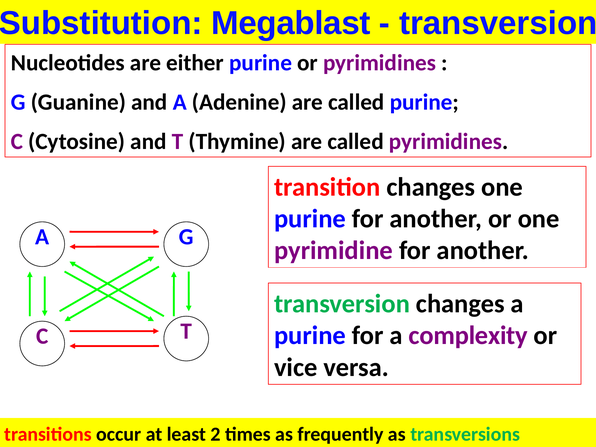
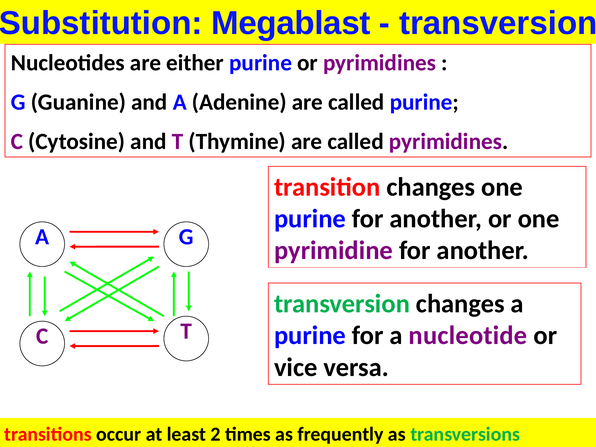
complexity: complexity -> nucleotide (468, 336)
